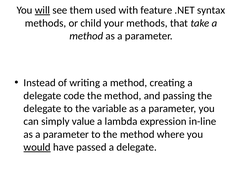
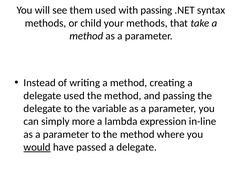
will underline: present -> none (42, 10)
with feature: feature -> passing (156, 10)
delegate code: code -> used (74, 96)
value: value -> more (83, 122)
